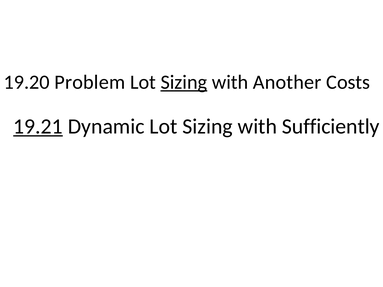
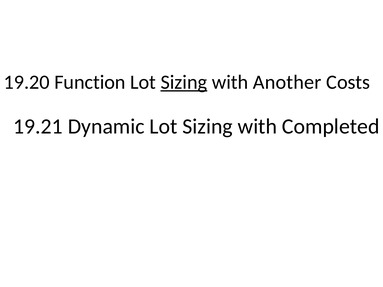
Problem: Problem -> Function (90, 82)
19.21 underline: present -> none (38, 127)
Sufficiently: Sufficiently -> Completed (331, 127)
